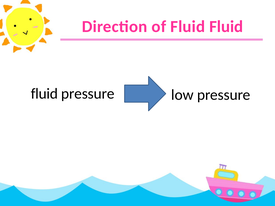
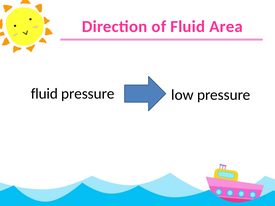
Fluid Fluid: Fluid -> Area (226, 27)
